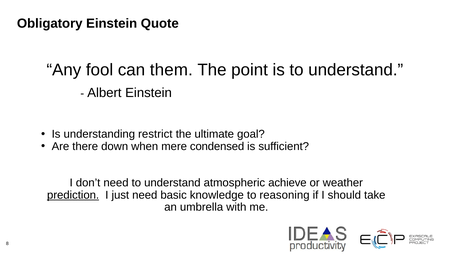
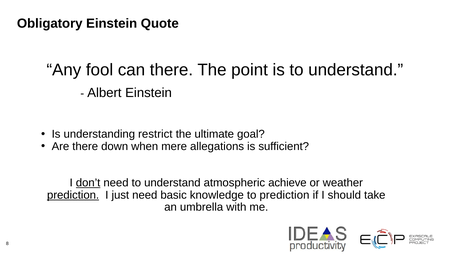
can them: them -> there (171, 70)
condensed: condensed -> allegations (217, 146)
don’t underline: none -> present (88, 183)
to reasoning: reasoning -> prediction (284, 195)
